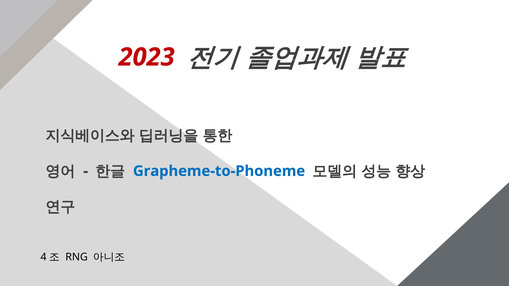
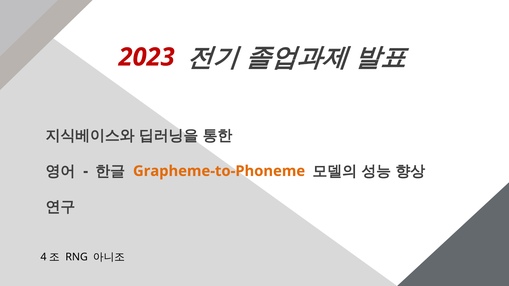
Grapheme-to-Phoneme colour: blue -> orange (219, 171)
